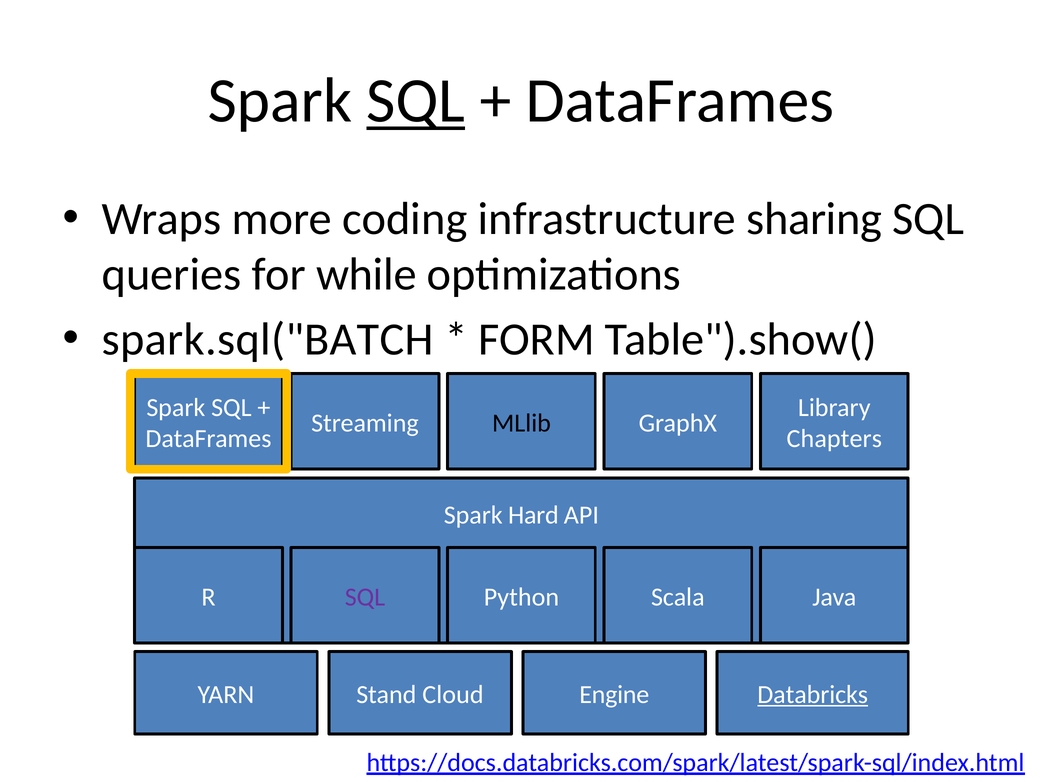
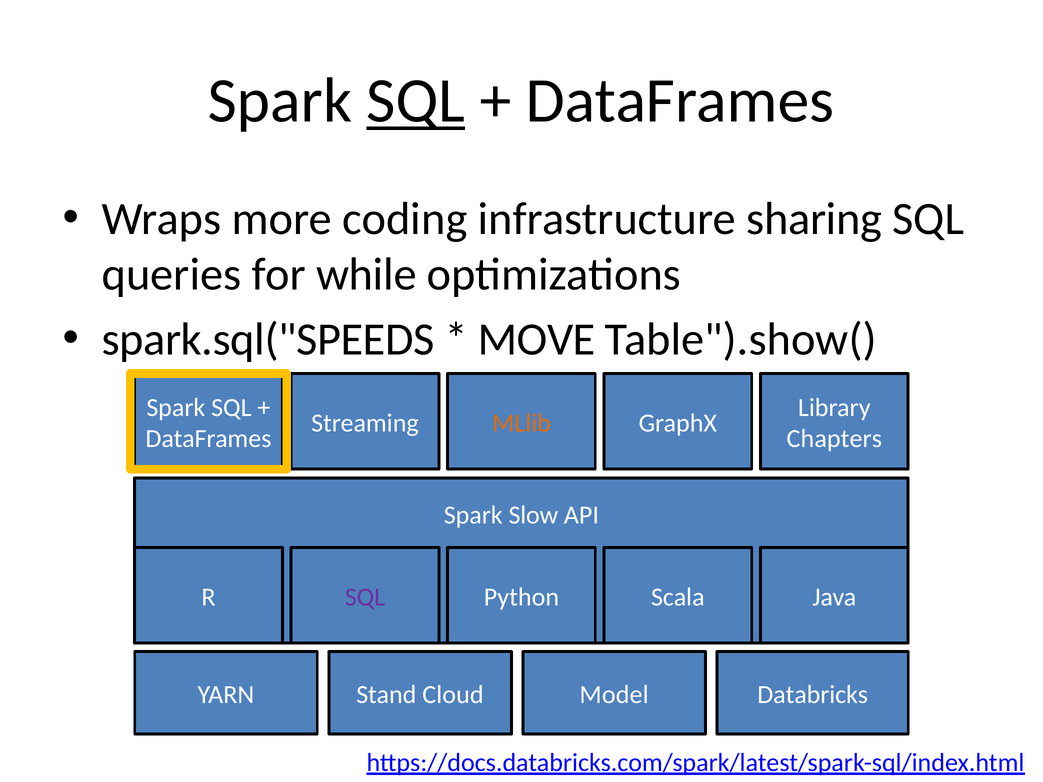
spark.sql("BATCH: spark.sql("BATCH -> spark.sql("SPEEDS (268, 339)
FORM: FORM -> MOVE (537, 339)
MLlib colour: black -> orange (521, 423)
Hard: Hard -> Slow (533, 515)
Engine: Engine -> Model (614, 695)
Databricks underline: present -> none (813, 695)
